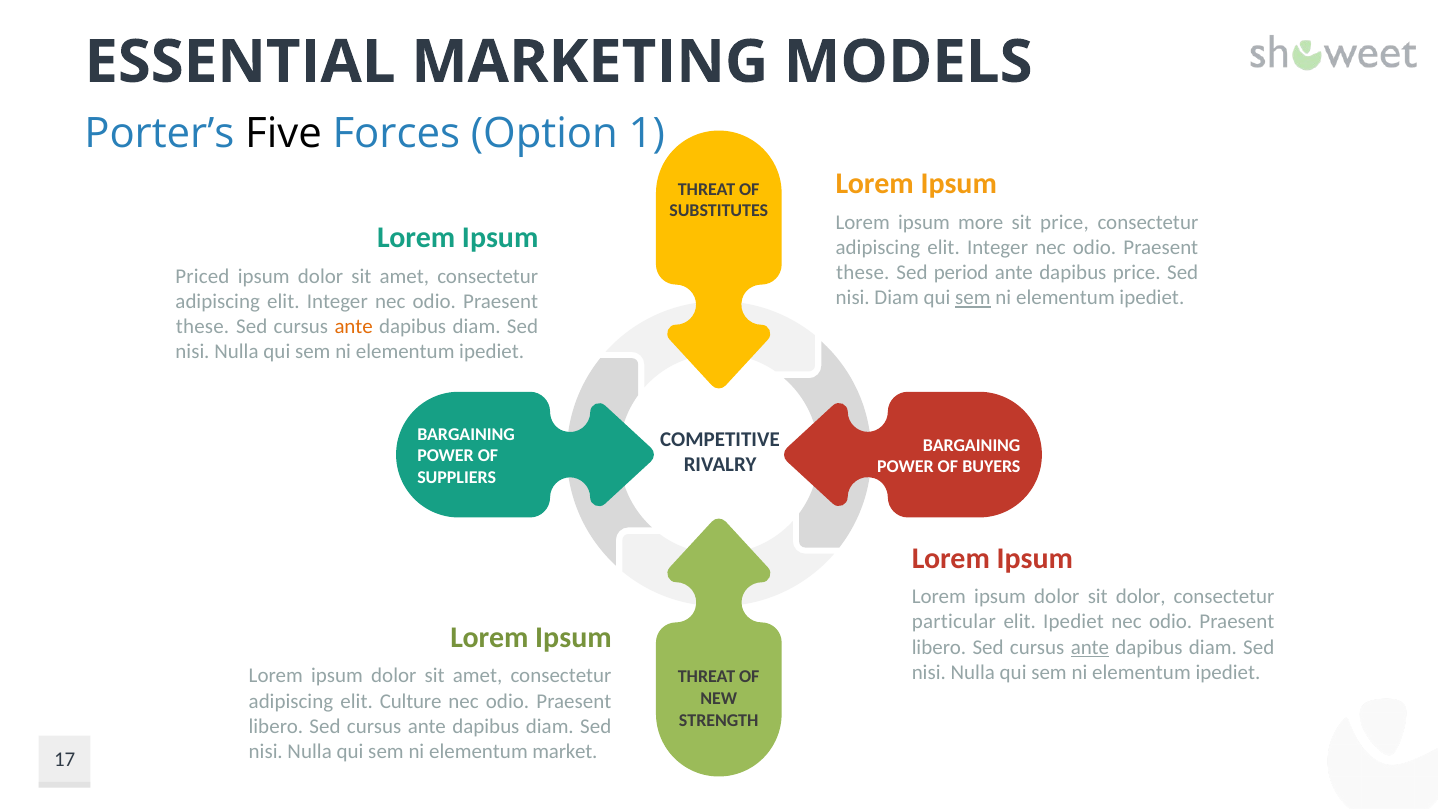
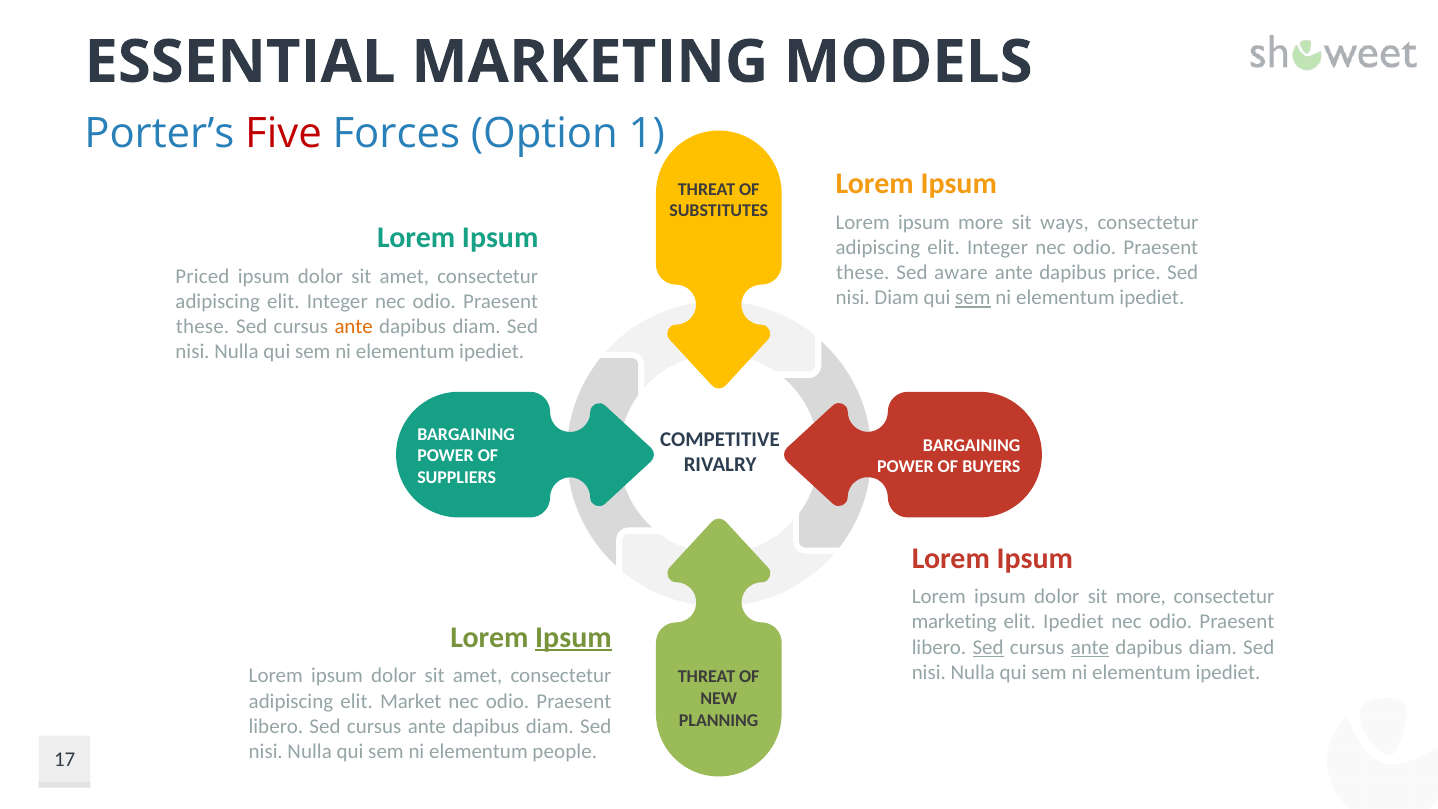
Five colour: black -> red (284, 133)
sit price: price -> ways (1064, 222)
period: period -> aware (961, 273)
sit dolor: dolor -> more (1141, 597)
particular: particular -> marketing (954, 622)
Ipsum underline: none -> present (573, 637)
Sed underline: none -> present (988, 647)
Culture: Culture -> Market (411, 701)
STRENGTH: STRENGTH -> PLANNING (719, 720)
market: market -> people (565, 751)
